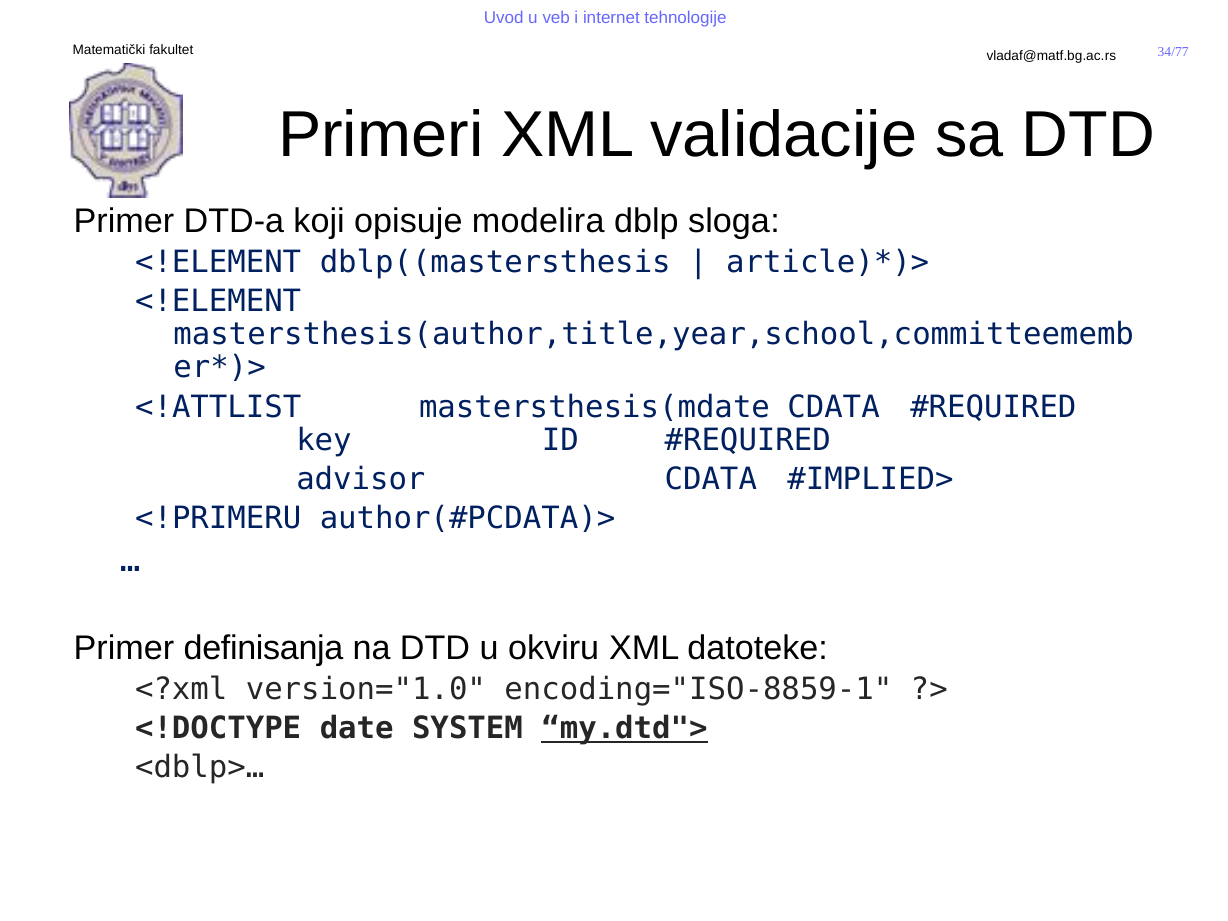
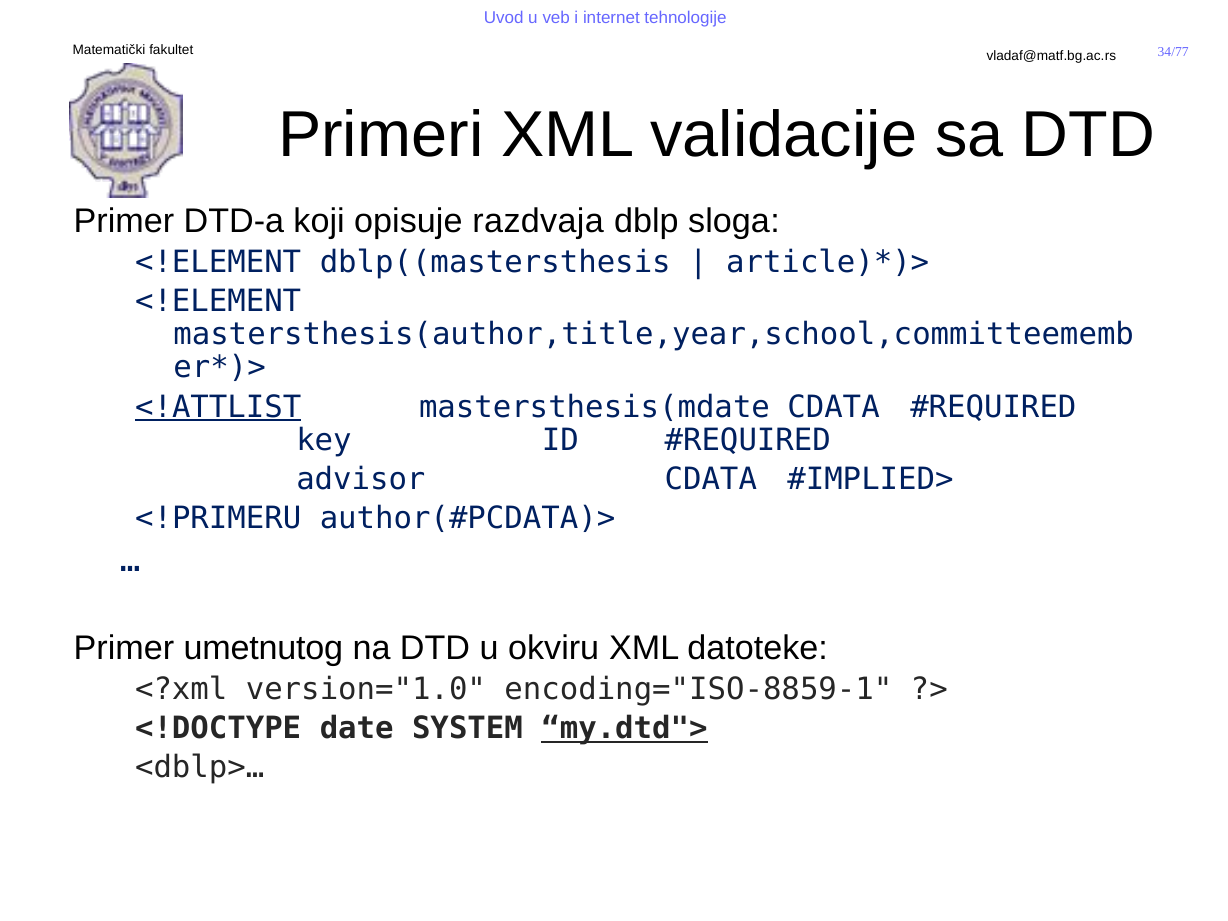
modelira: modelira -> razdvaja (538, 221)
<!ATTLIST underline: none -> present (218, 407)
definisanja: definisanja -> umetnutog (263, 648)
